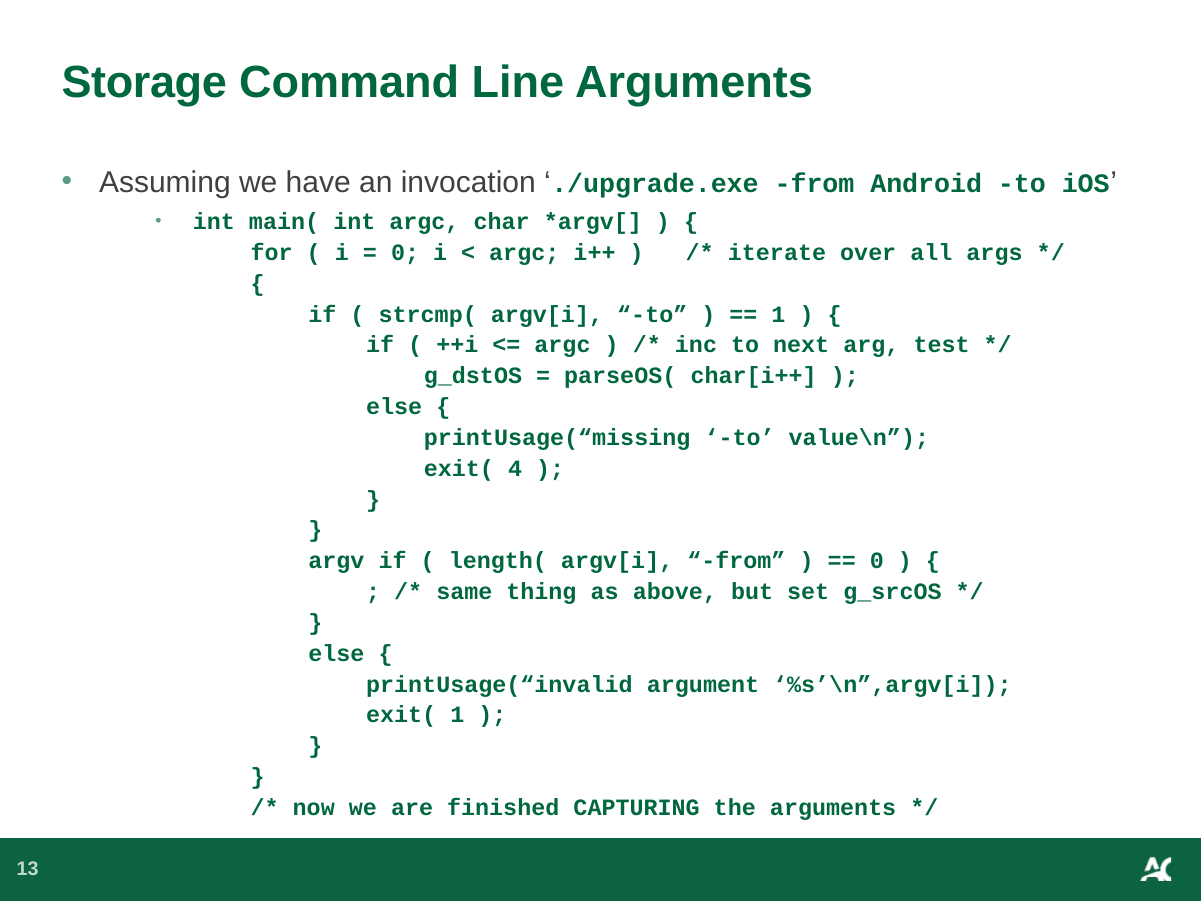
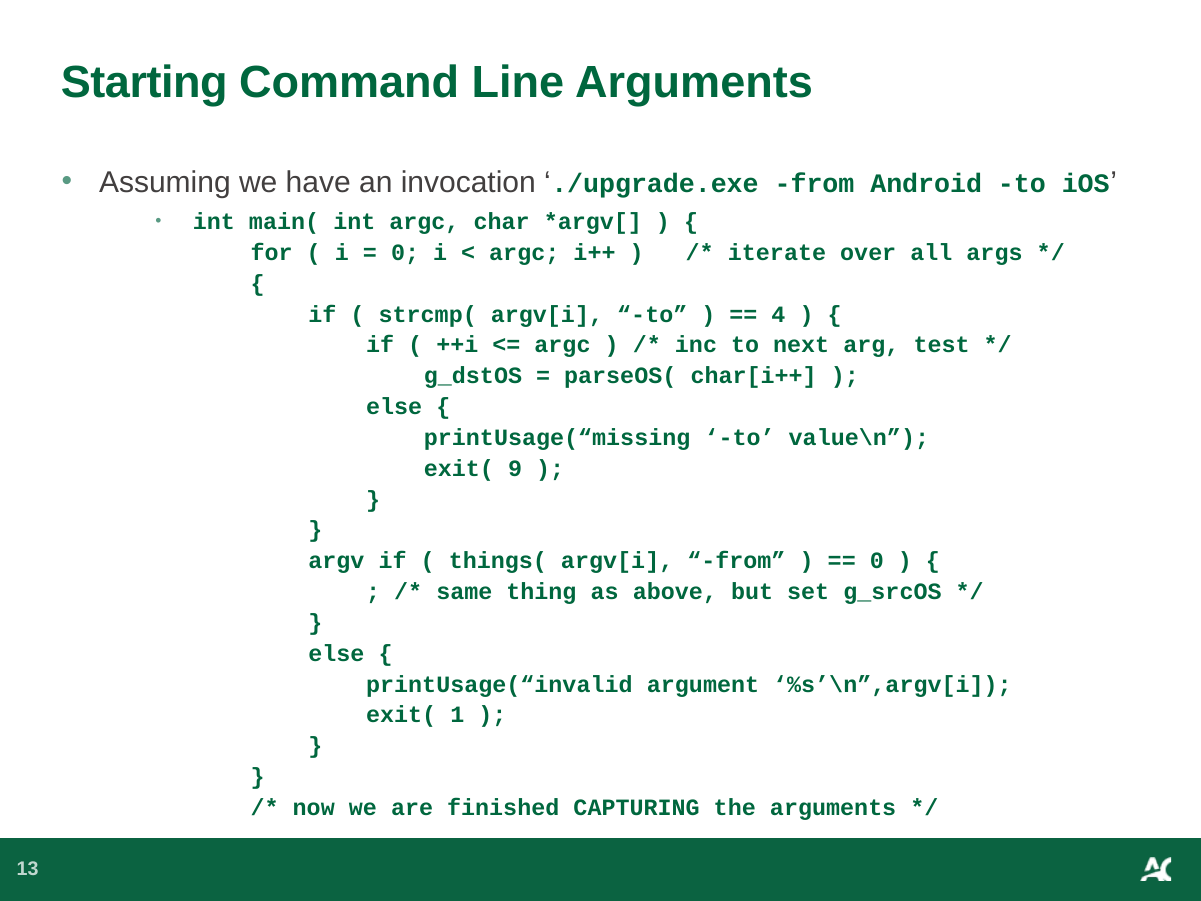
Storage: Storage -> Starting (144, 83)
1: 1 -> 4 (778, 314)
4: 4 -> 9 (515, 468)
length(: length( -> things( (498, 561)
